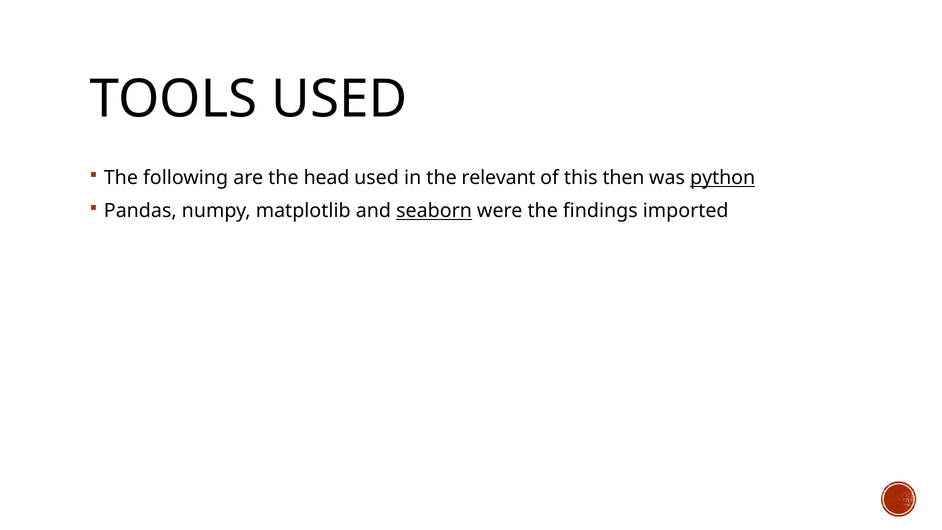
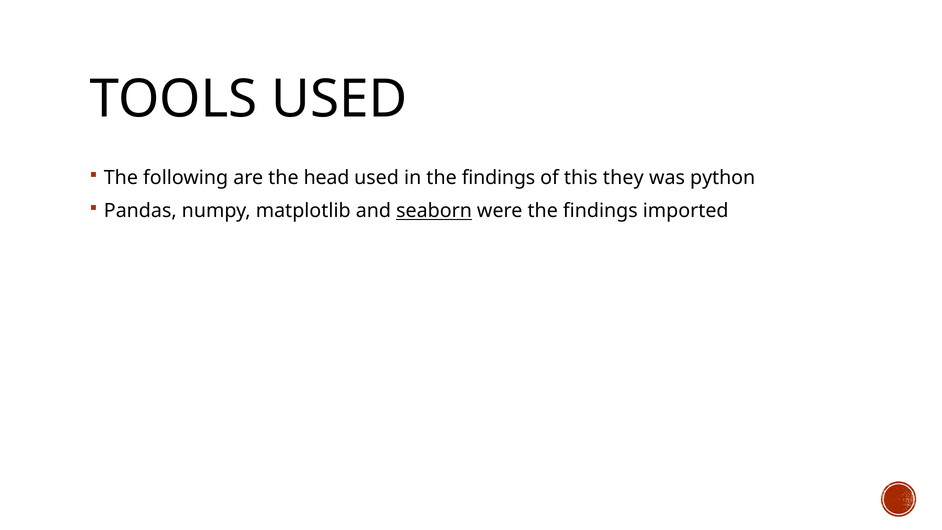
in the relevant: relevant -> findings (498, 178)
then: then -> they (623, 178)
python underline: present -> none (723, 178)
